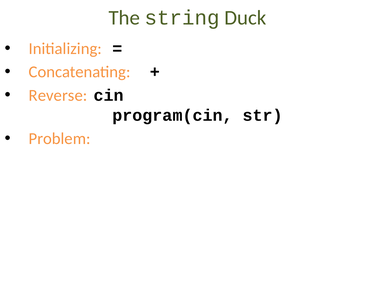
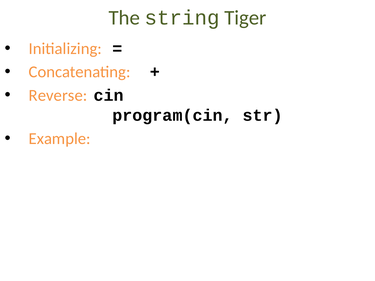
Duck: Duck -> Tiger (245, 18)
Problem: Problem -> Example (60, 139)
